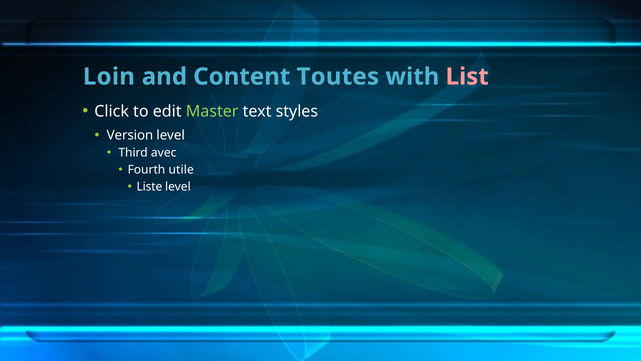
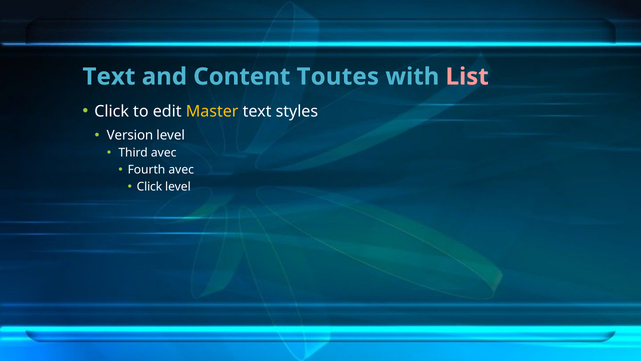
Loin: Loin -> Text (109, 77)
Master colour: light green -> yellow (212, 111)
Fourth utile: utile -> avec (181, 170)
Liste: Liste -> Click (149, 187)
